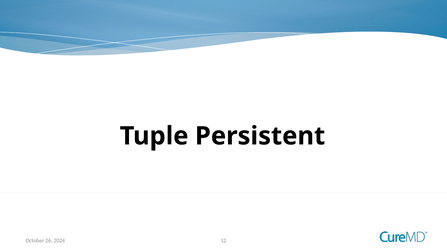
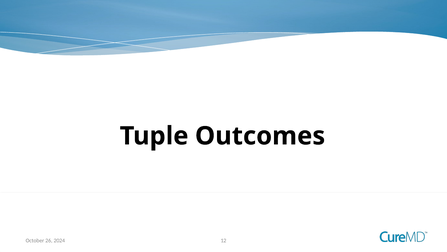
Persistent: Persistent -> Outcomes (260, 136)
